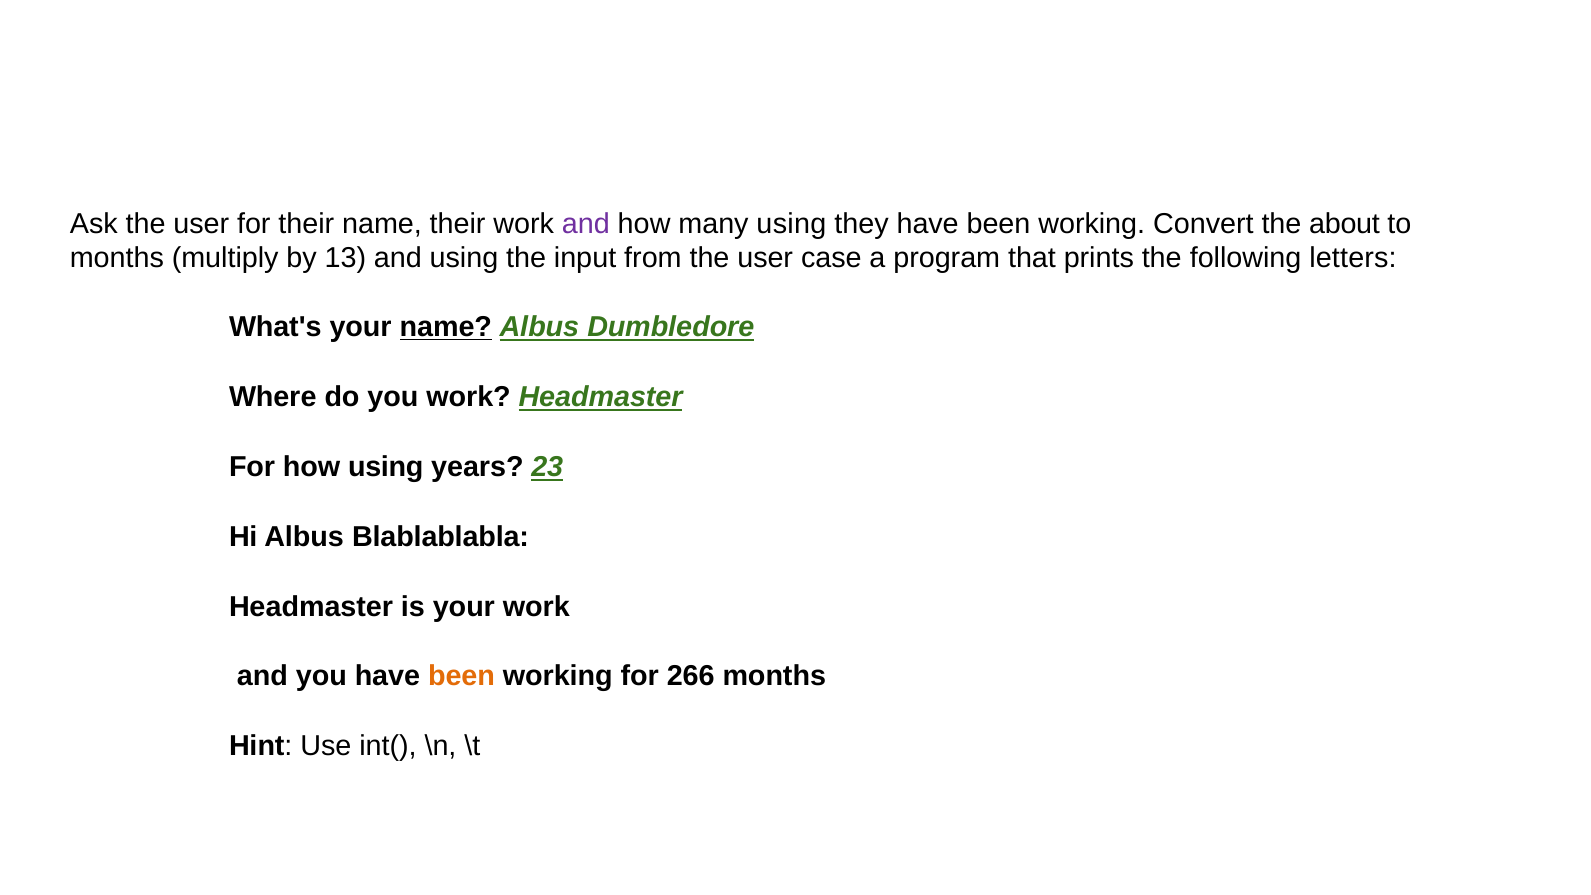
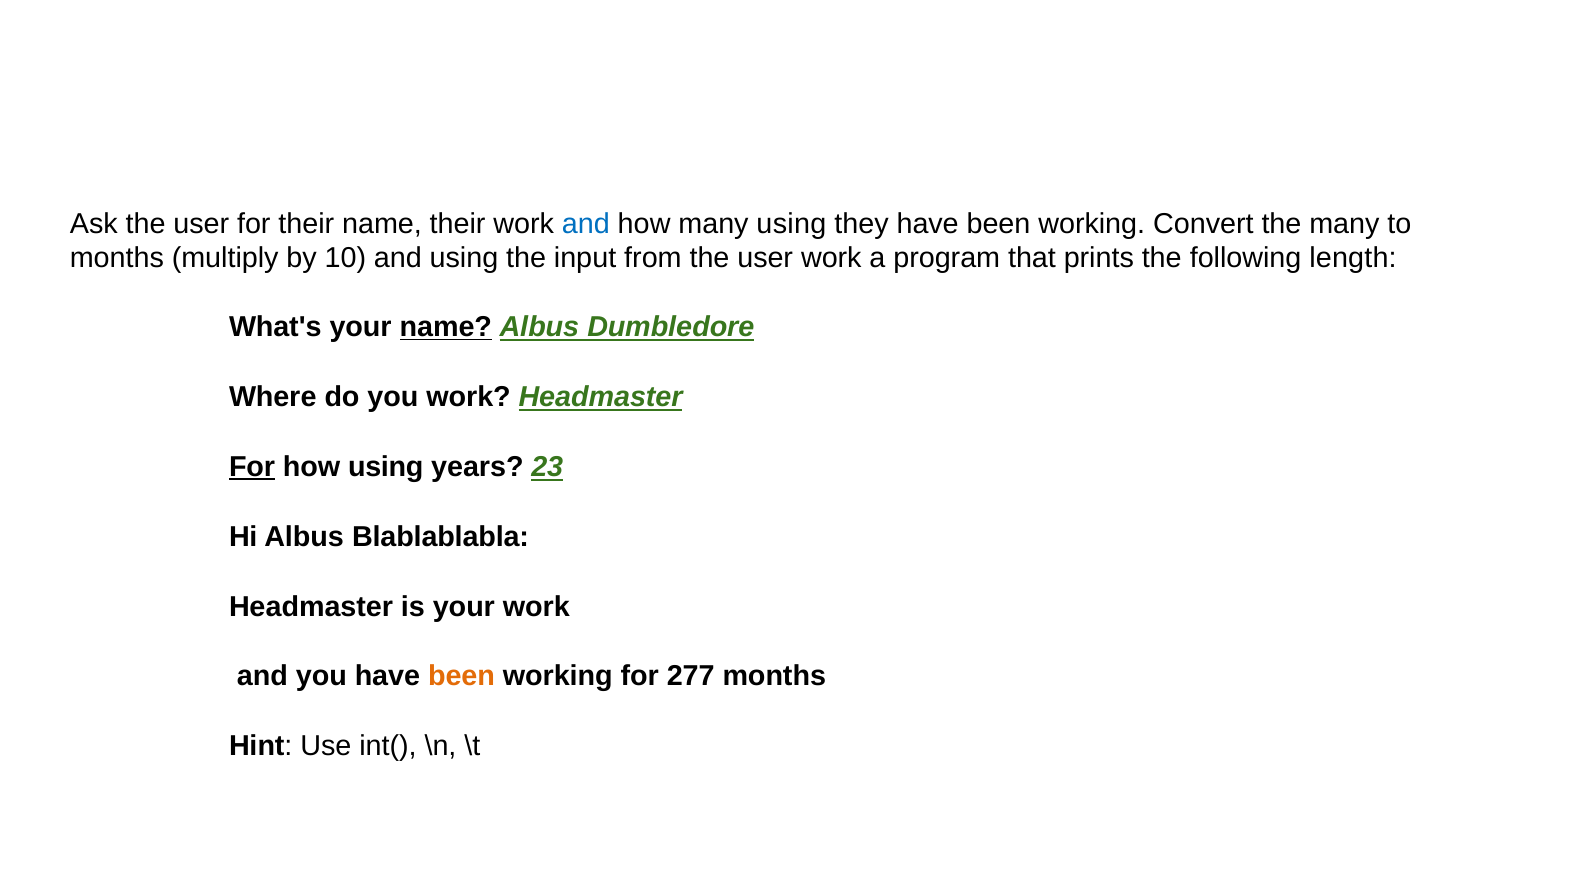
and colour: purple -> blue (586, 224)
the about: about -> many (1344, 224)
13: 13 -> 10 (345, 258)
user case: case -> work (831, 258)
letters: letters -> length (1353, 258)
For underline: none -> present (252, 467)
266: 266 -> 277 (691, 676)
